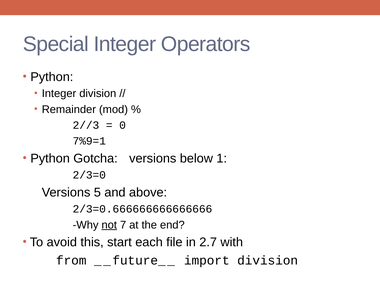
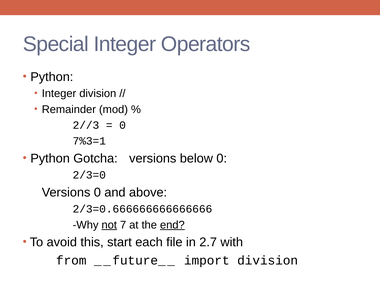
7%9=1: 7%9=1 -> 7%3=1 (89, 141)
below 1: 1 -> 0 (222, 158)
Versions 5: 5 -> 0 (97, 192)
end underline: none -> present (172, 225)
